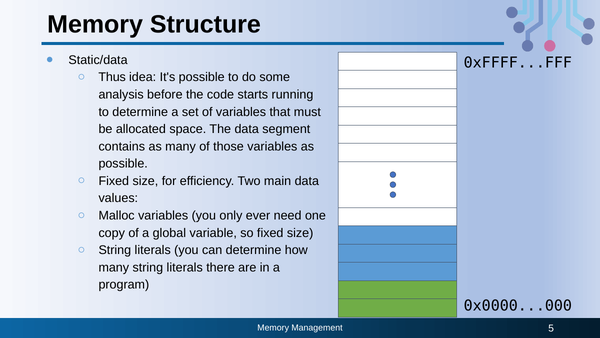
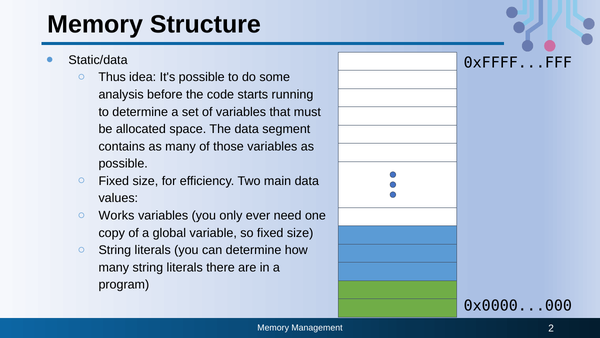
Malloc: Malloc -> Works (117, 215)
5: 5 -> 2 (551, 328)
